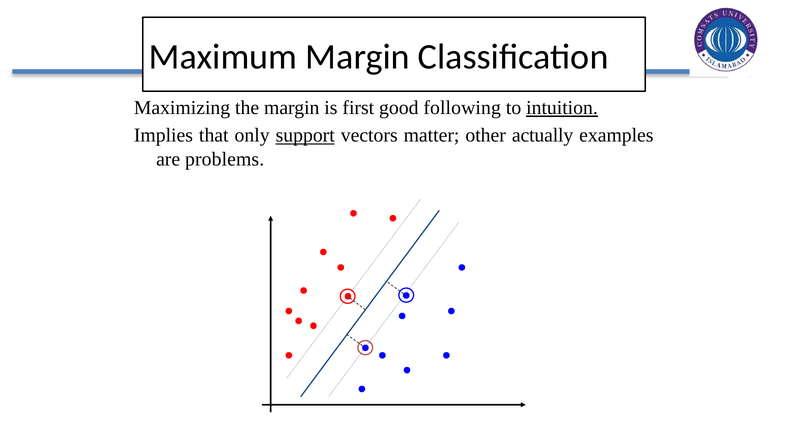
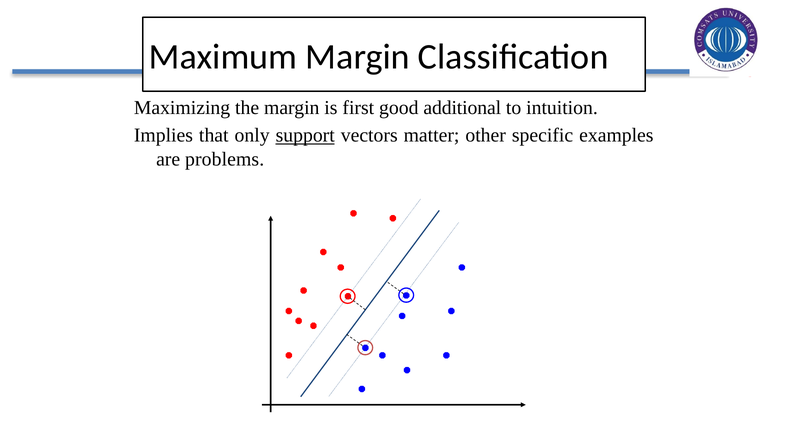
following: following -> additional (462, 108)
intuition underline: present -> none (562, 108)
actually: actually -> specific (543, 135)
